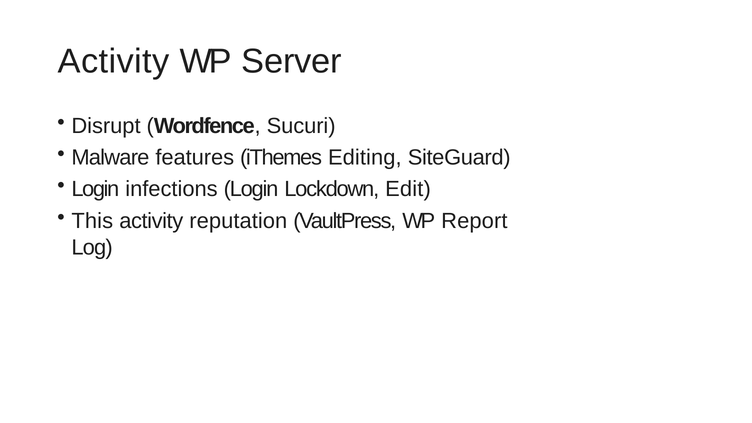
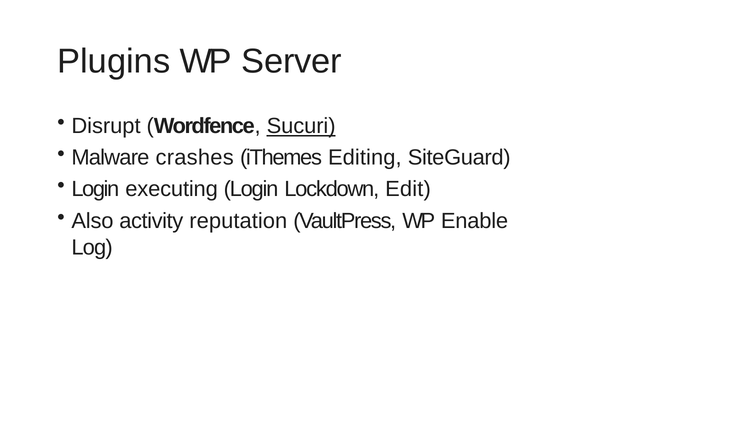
Activity: Activity -> Plugins (114, 62)
Sucuri underline: none -> present (301, 126)
features: features -> crashes (195, 157)
infections: infections -> executing (172, 189)
This: This -> Also (92, 221)
Report: Report -> Enable (475, 221)
